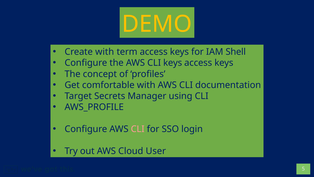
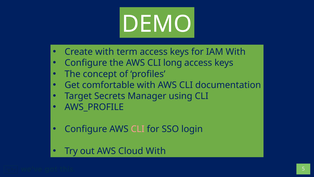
DEMO colour: yellow -> white (157, 24)
IAM Shell: Shell -> With (236, 52)
CLI keys: keys -> long (173, 63)
Cloud User: User -> With (156, 151)
